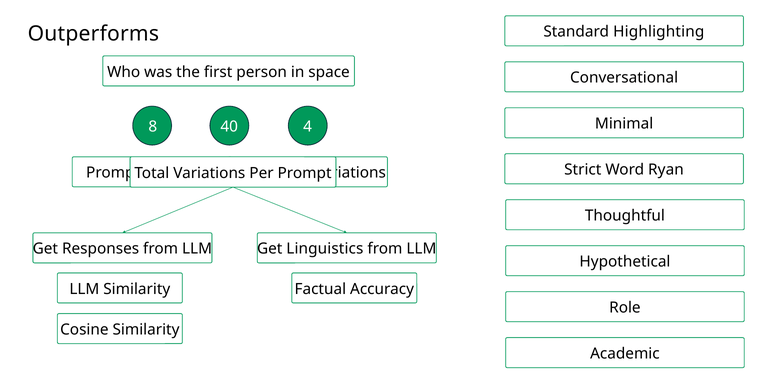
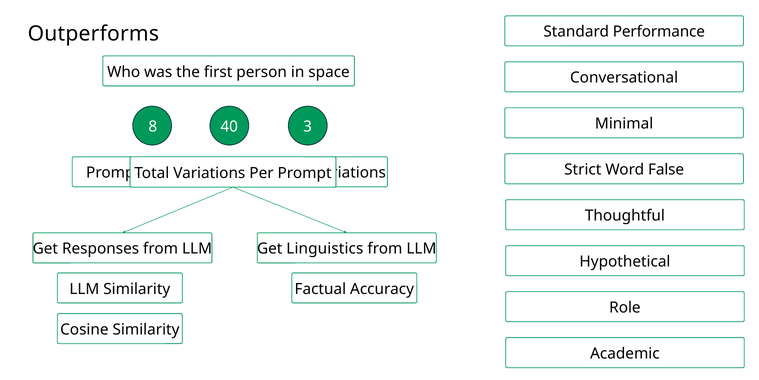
Highlighting: Highlighting -> Performance (659, 32)
4: 4 -> 3 (308, 126)
Ryan: Ryan -> False (666, 170)
